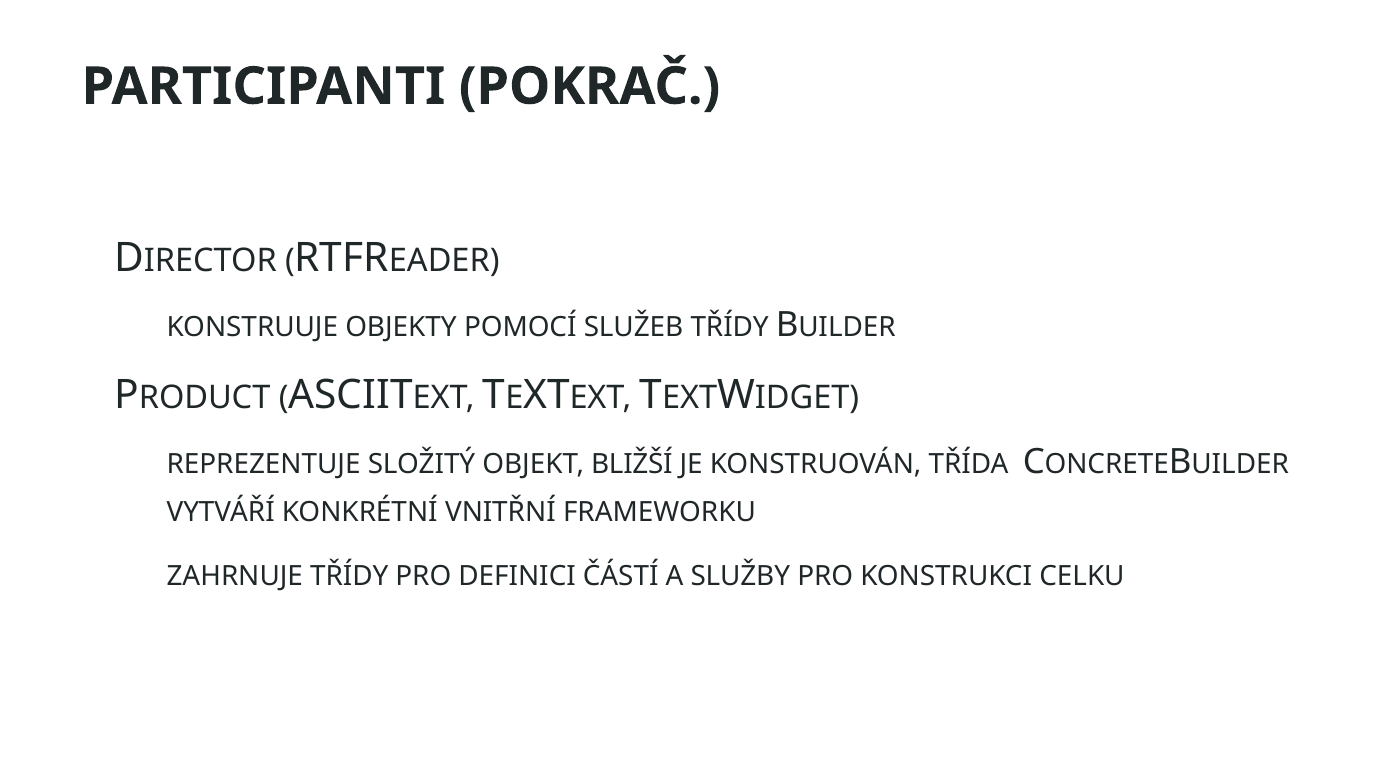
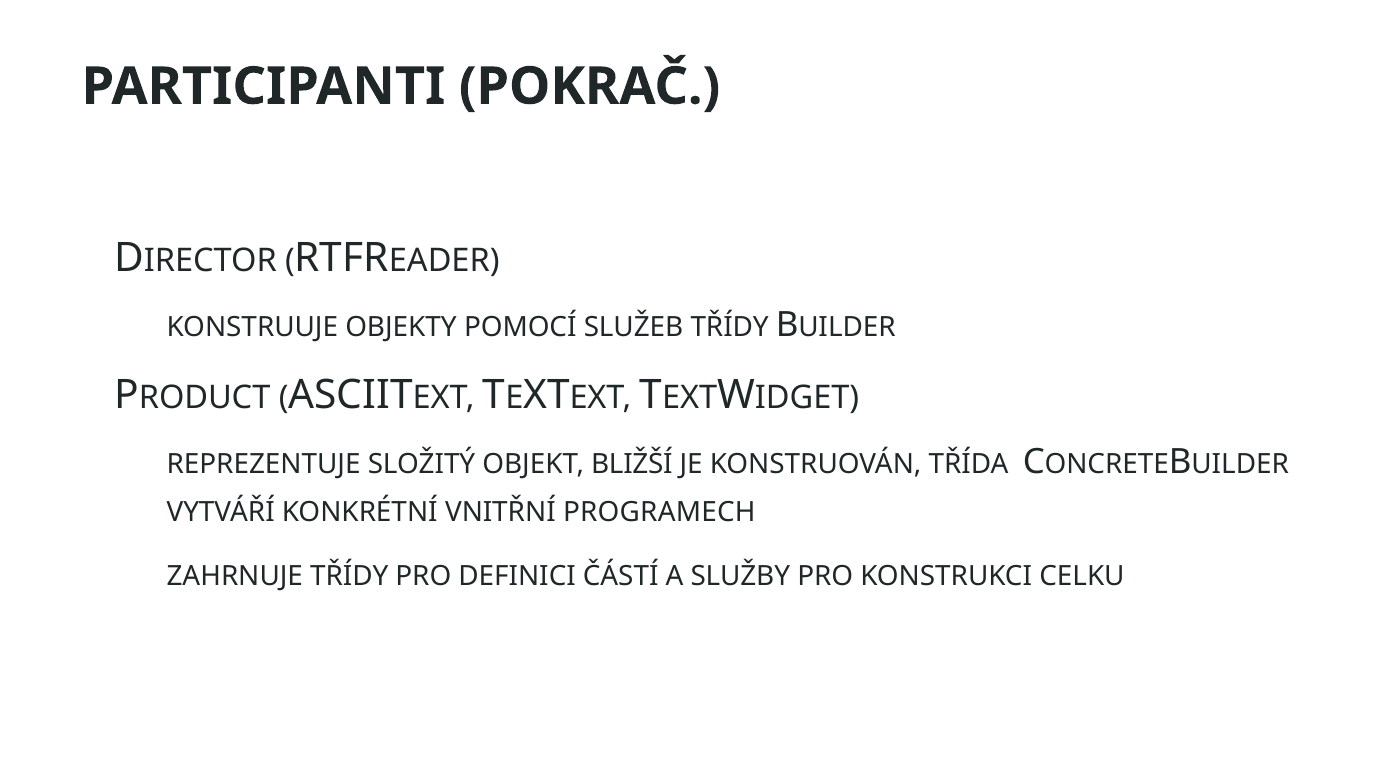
FRAMEWORKU: FRAMEWORKU -> PROGRAMECH (659, 512)
